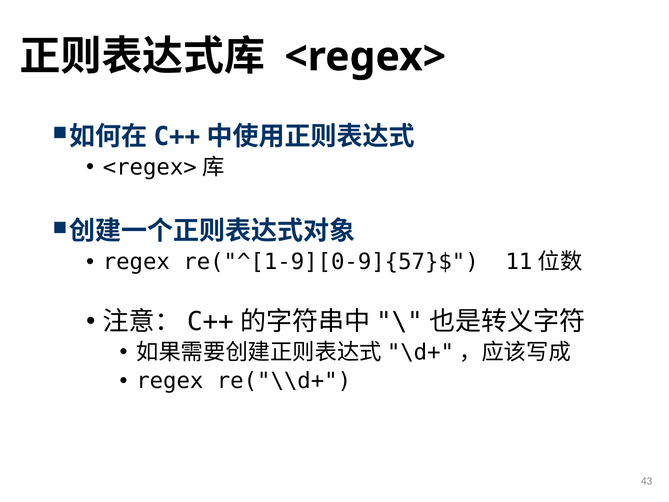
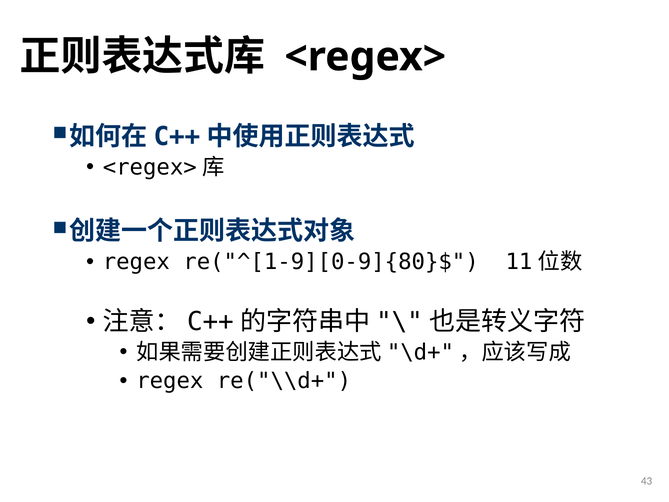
re("^[1-9][0-9]{57}$: re("^[1-9][0-9]{57}$ -> re("^[1-9][0-9]{80}$ (331, 262)
